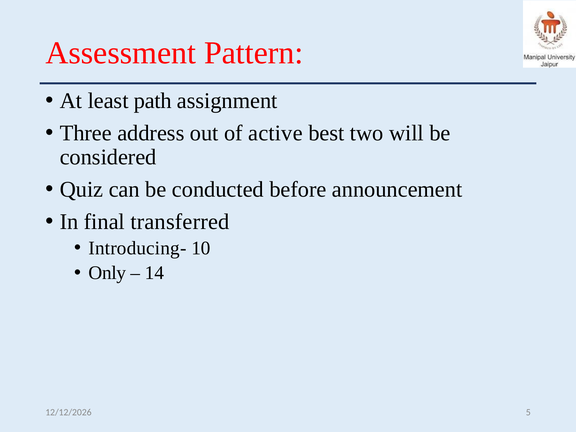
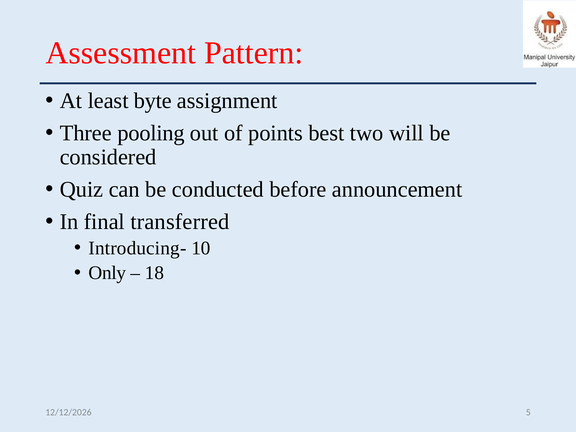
path: path -> byte (153, 101)
address: address -> pooling (151, 133)
active: active -> points (276, 133)
14: 14 -> 18 (155, 273)
